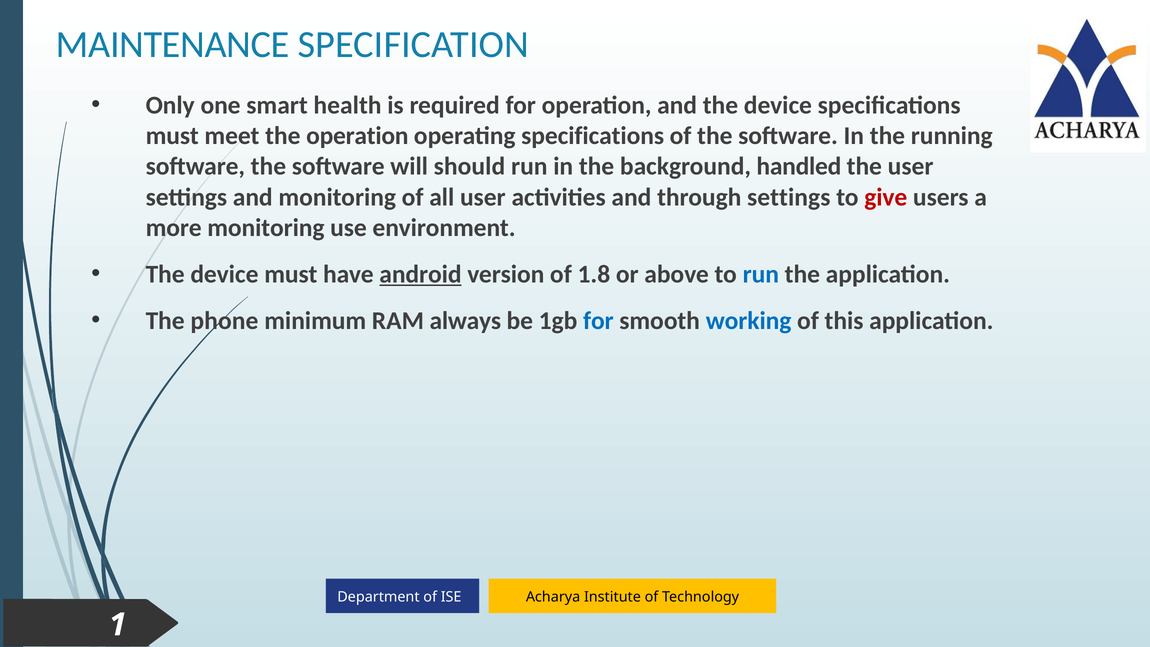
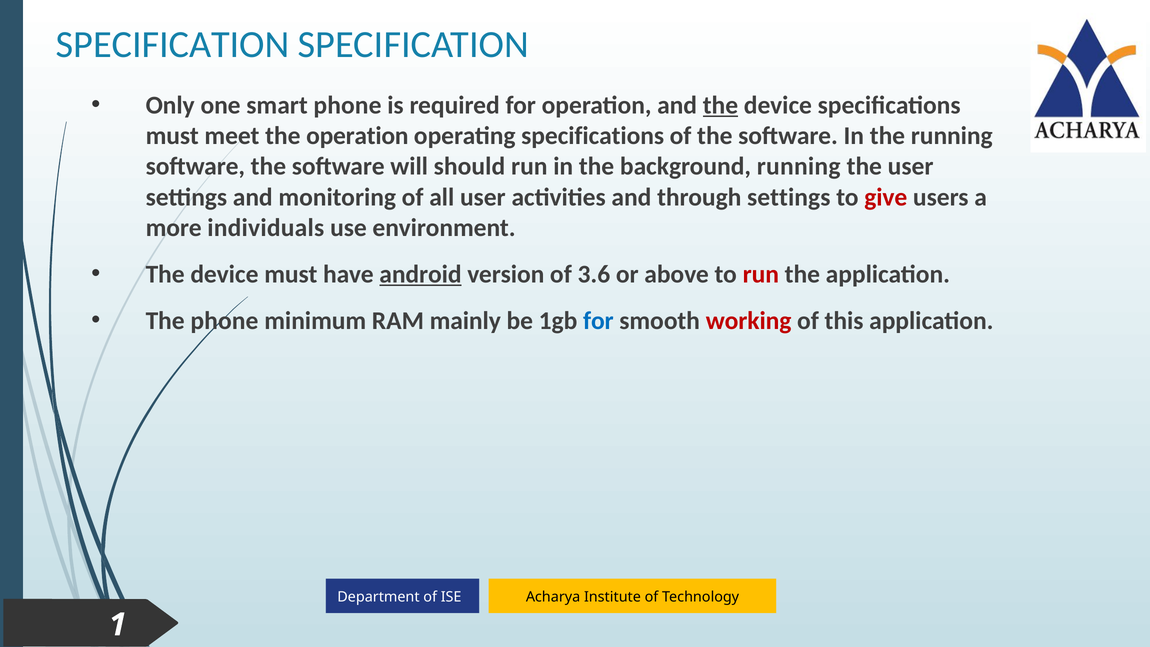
MAINTENANCE: MAINTENANCE -> SPECIFICATION (173, 44)
smart health: health -> phone (347, 105)
the underline: none -> present (720, 105)
background handled: handled -> running (799, 166)
more monitoring: monitoring -> individuals (266, 228)
1.8: 1.8 -> 3.6 (594, 274)
run colour: blue -> red (761, 274)
always: always -> mainly (465, 321)
working colour: blue -> red (749, 321)
